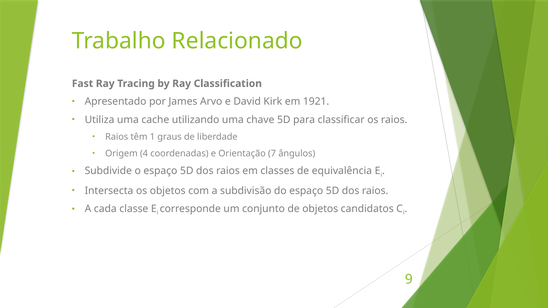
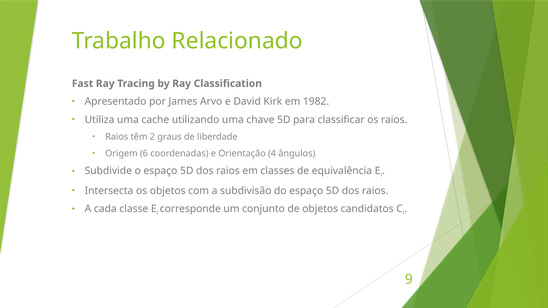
1921: 1921 -> 1982 (316, 102)
1: 1 -> 2 (152, 137)
4: 4 -> 6 (144, 154)
7: 7 -> 4 (272, 154)
